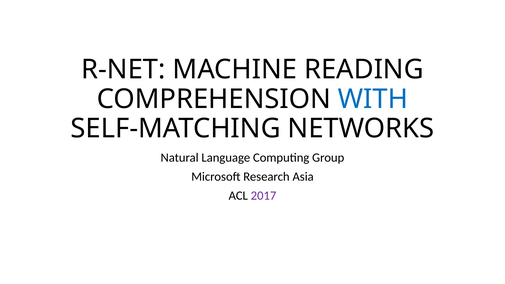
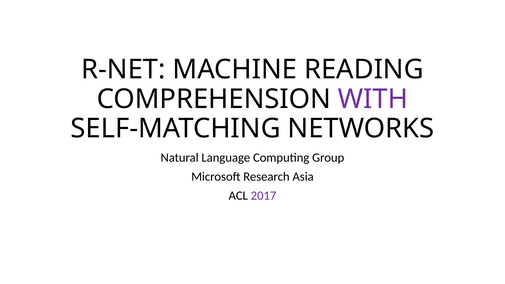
WITH colour: blue -> purple (373, 99)
